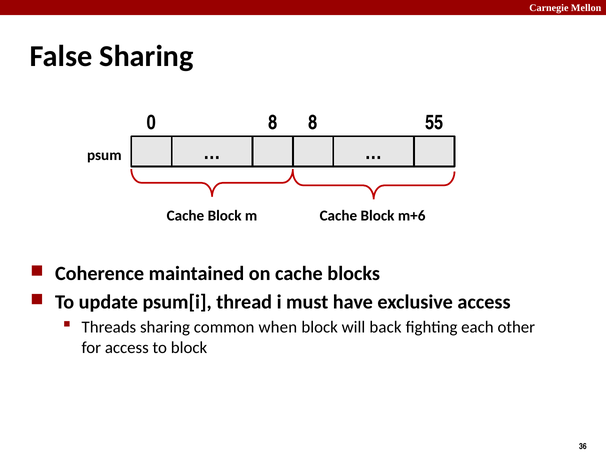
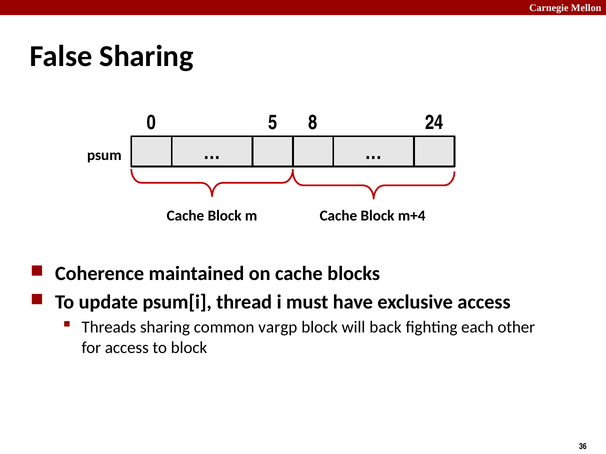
0 8: 8 -> 5 (273, 123)
55: 55 -> 24 (434, 123)
m+6: m+6 -> m+4 (412, 216)
when: when -> vargp (278, 328)
